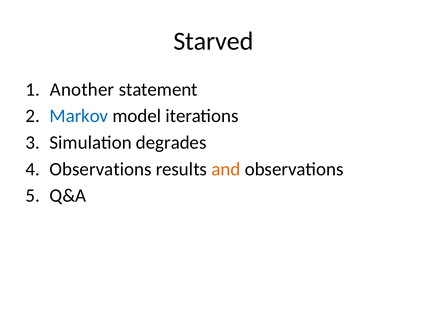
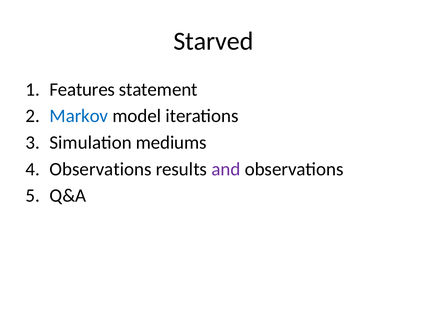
Another: Another -> Features (82, 90)
degrades: degrades -> mediums (171, 143)
and colour: orange -> purple (226, 169)
